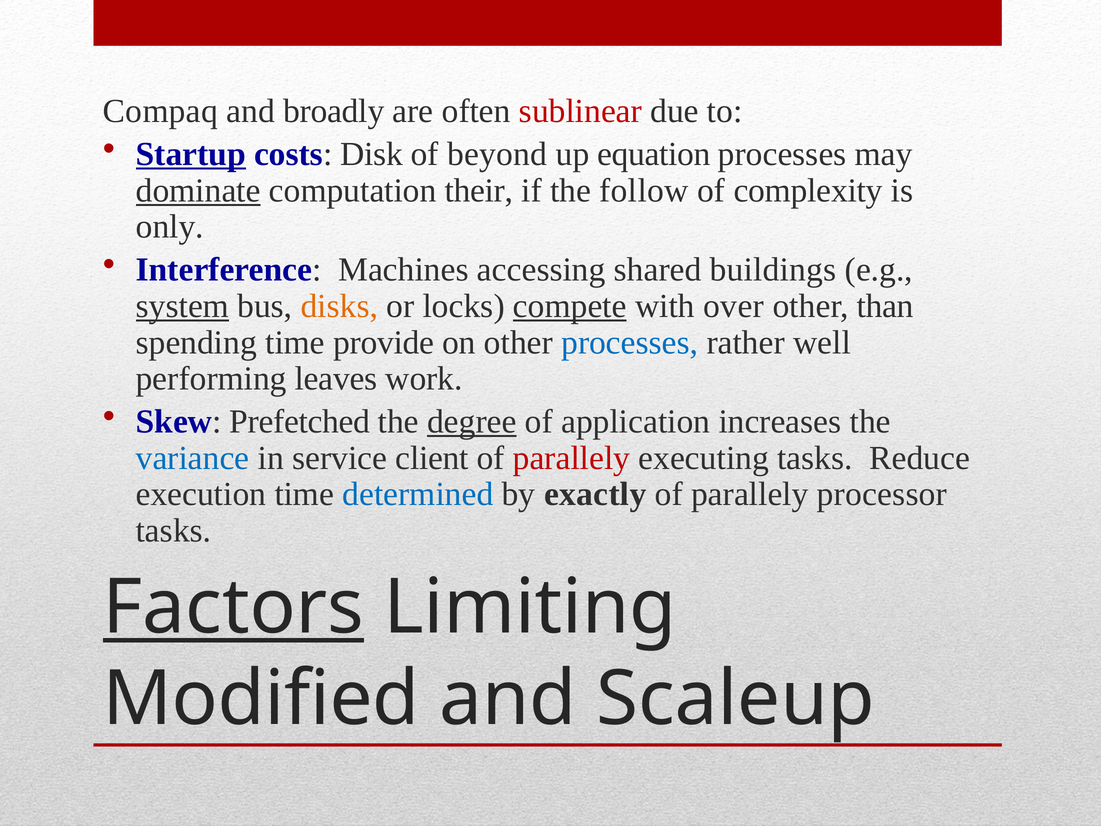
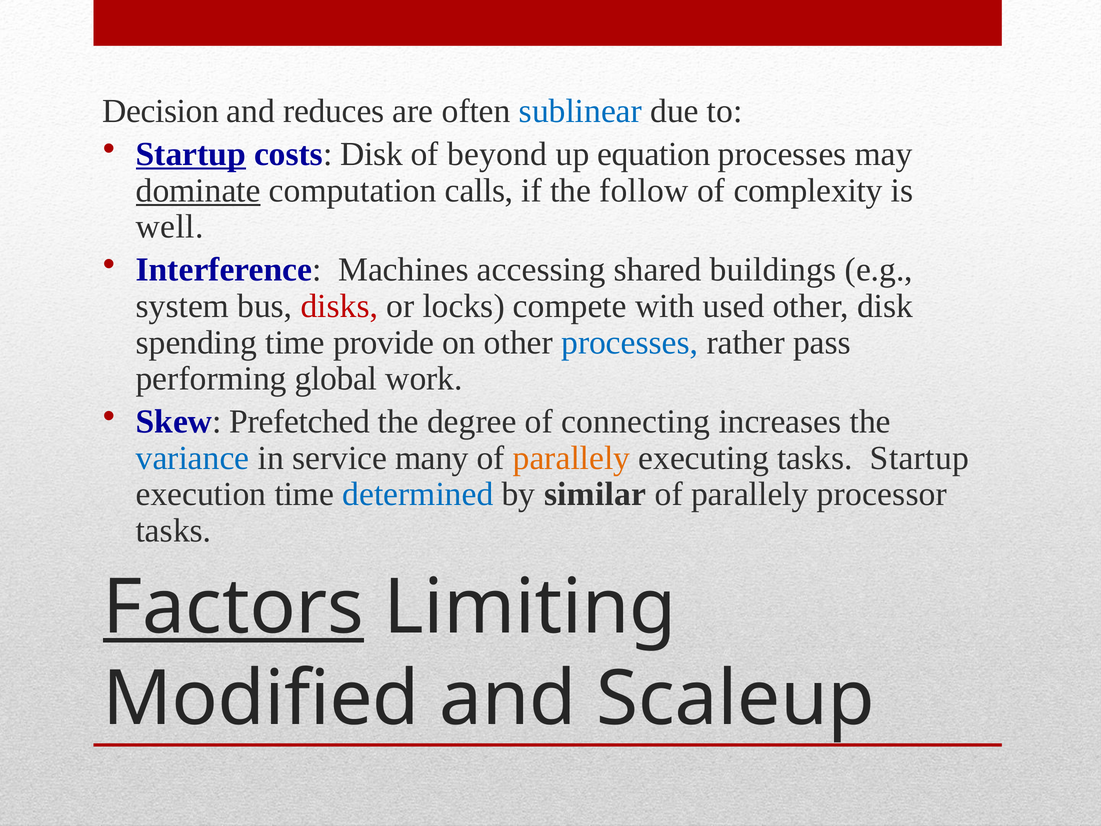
Compaq: Compaq -> Decision (161, 111)
broadly: broadly -> reduces (334, 111)
sublinear colour: red -> blue (580, 111)
their: their -> calls (479, 190)
only: only -> well (170, 227)
system underline: present -> none (182, 306)
disks colour: orange -> red (339, 306)
compete underline: present -> none (570, 306)
over: over -> used (734, 306)
other than: than -> disk (885, 306)
well: well -> pass (822, 342)
leaves: leaves -> global (336, 379)
degree underline: present -> none (472, 422)
application: application -> connecting (636, 422)
client: client -> many (432, 458)
parallely colour: red -> orange (571, 458)
tasks Reduce: Reduce -> Startup (920, 458)
exactly: exactly -> similar (595, 494)
